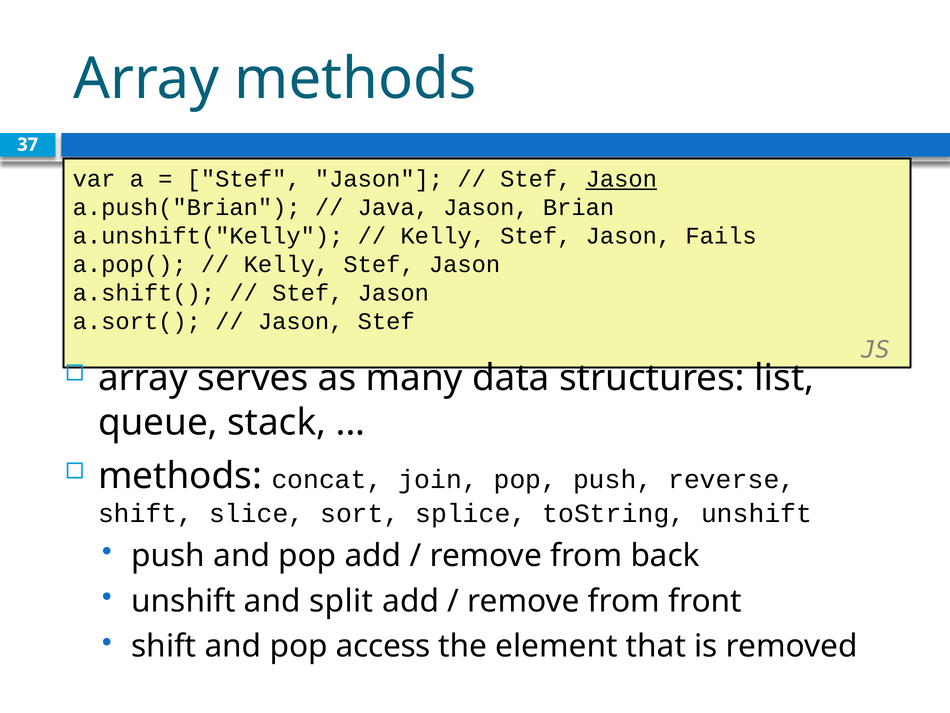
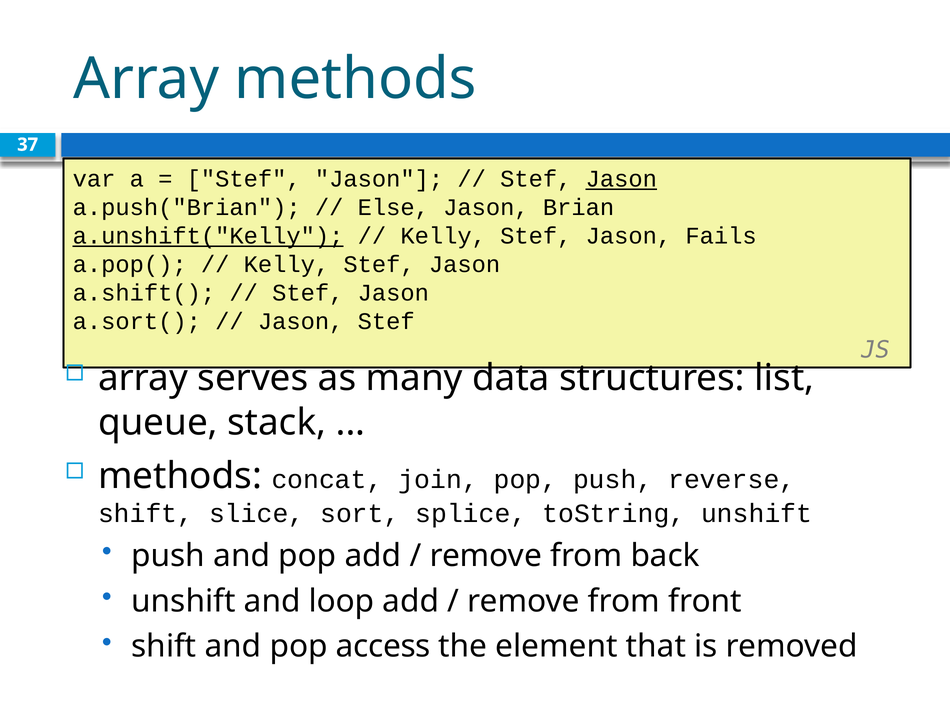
Java: Java -> Else (393, 207)
a.unshift("Kelly underline: none -> present (208, 236)
split: split -> loop (342, 601)
